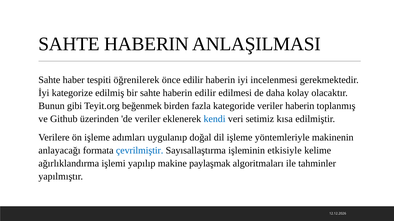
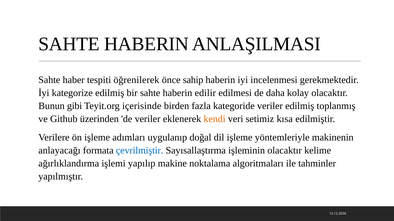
önce edilir: edilir -> sahip (193, 80)
beğenmek: beğenmek -> içerisinde (142, 106)
veriler haberin: haberin -> edilmiş (300, 106)
kendi colour: blue -> orange (215, 119)
işleminin etkisiyle: etkisiyle -> olacaktır (285, 151)
paylaşmak: paylaşmak -> noktalama (210, 164)
